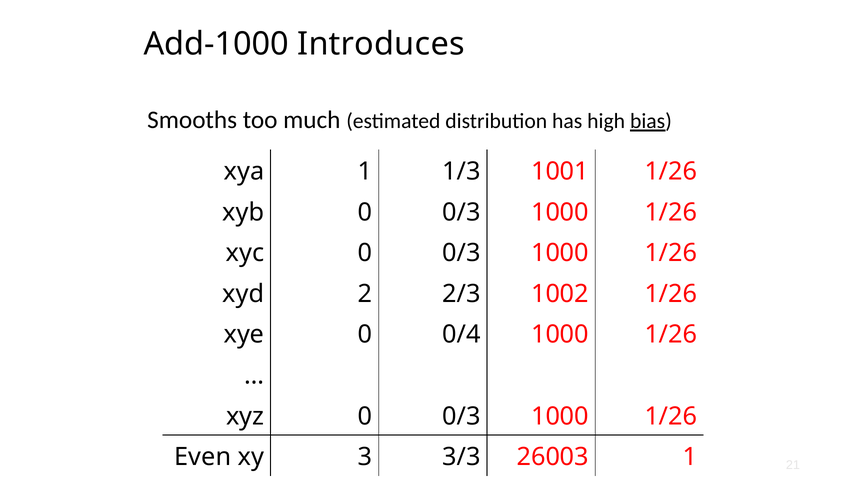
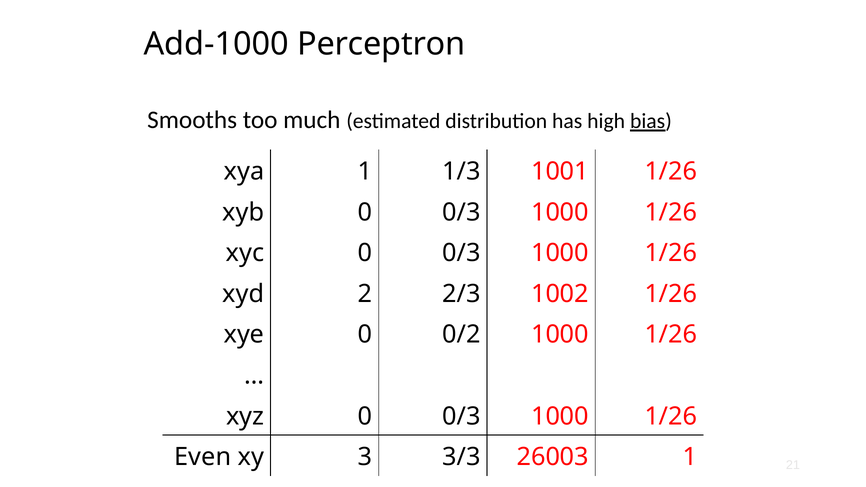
Introduces: Introduces -> Perceptron (381, 44)
0/4: 0/4 -> 0/2 (462, 335)
